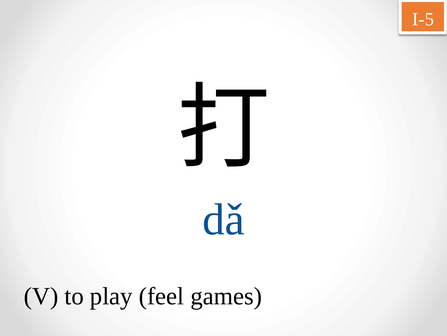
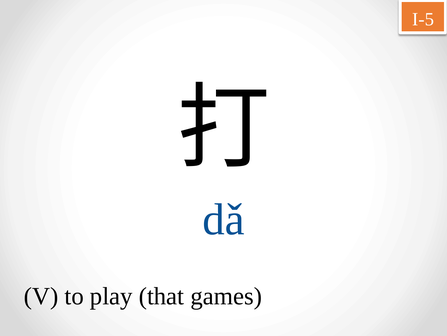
feel: feel -> that (161, 296)
